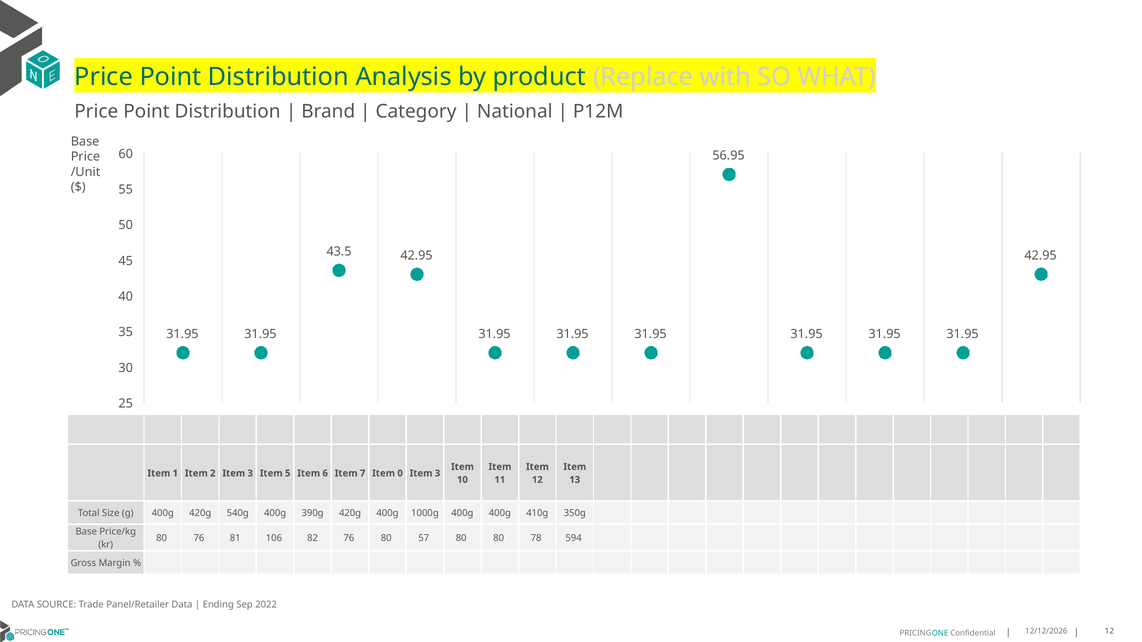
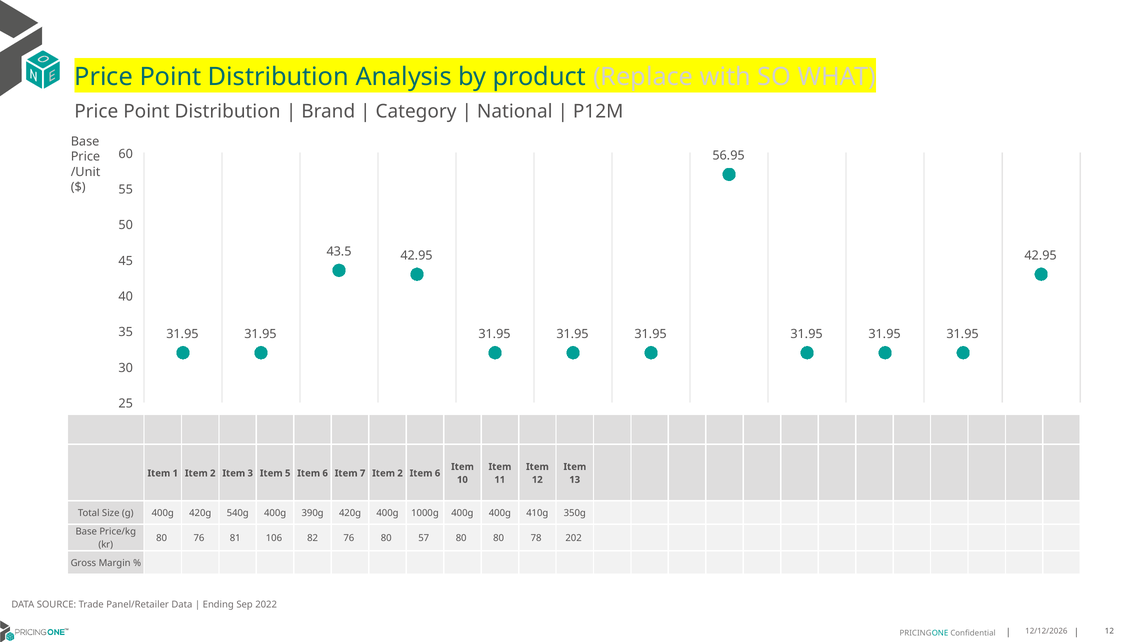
7 Item 0: 0 -> 2 (400, 474)
3: 3 -> 6 (438, 474)
594: 594 -> 202 (574, 538)
